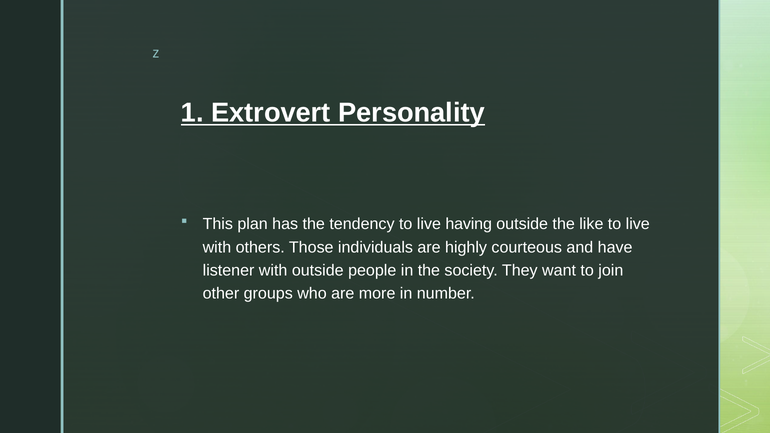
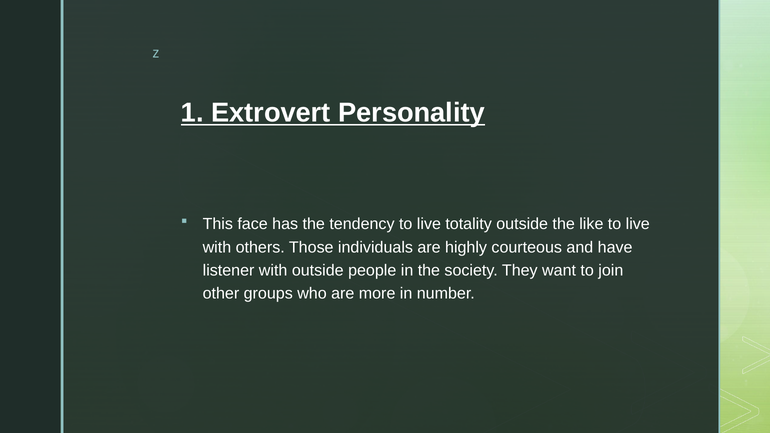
plan: plan -> face (253, 224)
having: having -> totality (469, 224)
